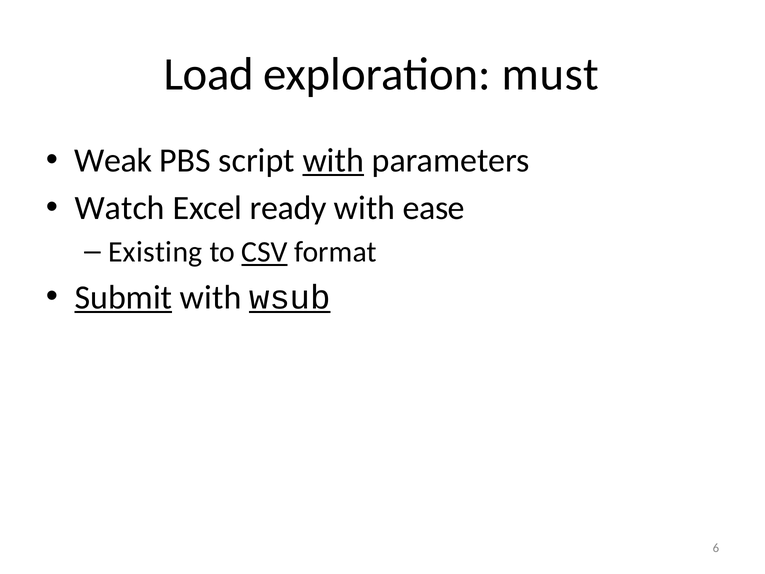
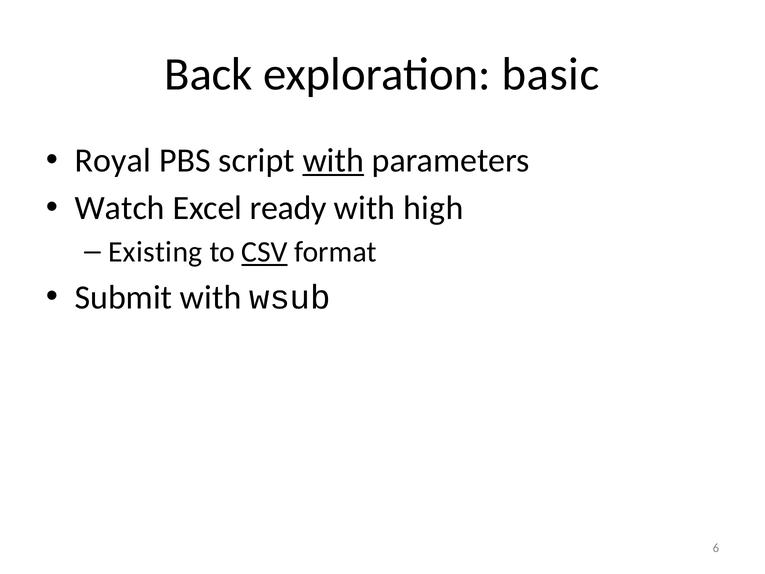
Load: Load -> Back (209, 74)
must: must -> basic (551, 74)
Weak: Weak -> Royal (113, 160)
ease: ease -> high (433, 208)
Submit underline: present -> none (123, 297)
wsub underline: present -> none (290, 297)
